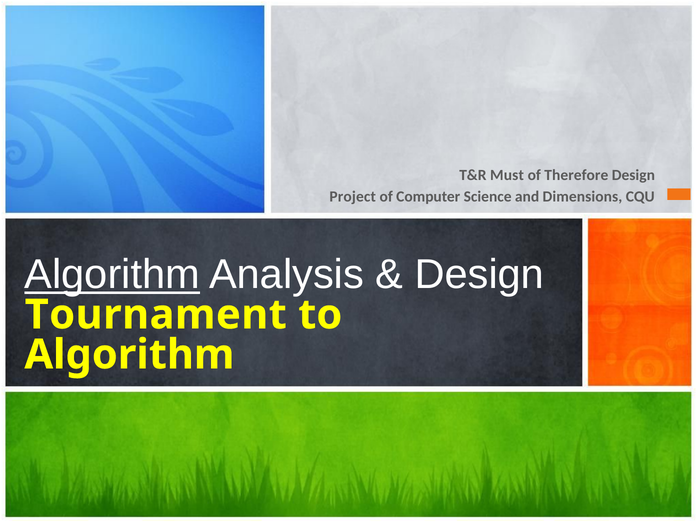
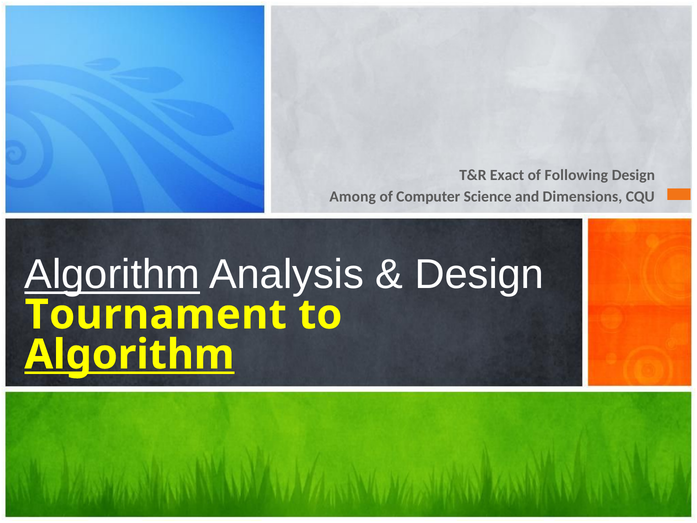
Must: Must -> Exact (507, 175)
Therefore: Therefore -> Following (576, 175)
Project: Project -> Among (353, 197)
Algorithm underline: none -> present (129, 354)
